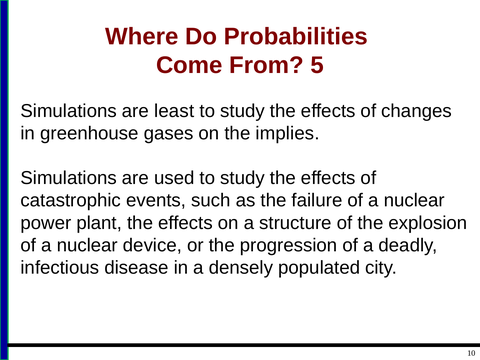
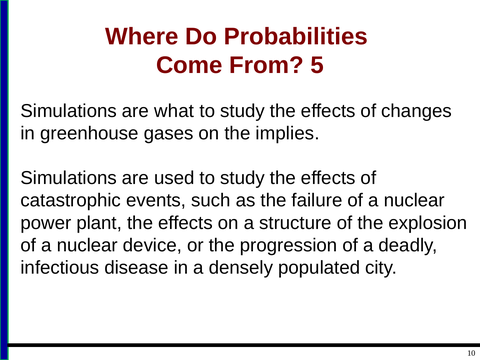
least: least -> what (174, 111)
